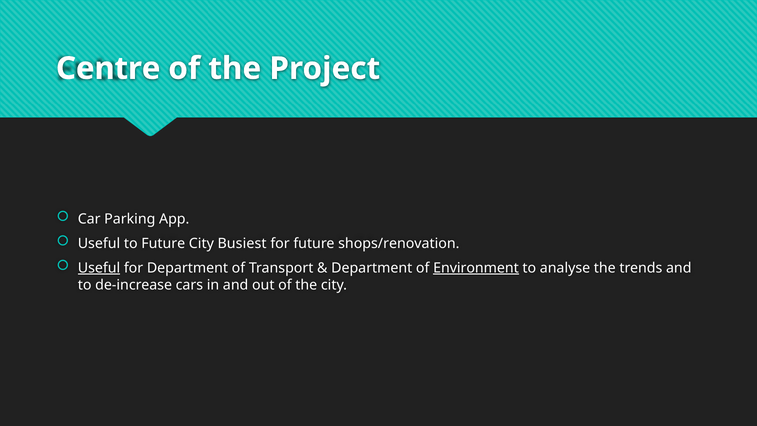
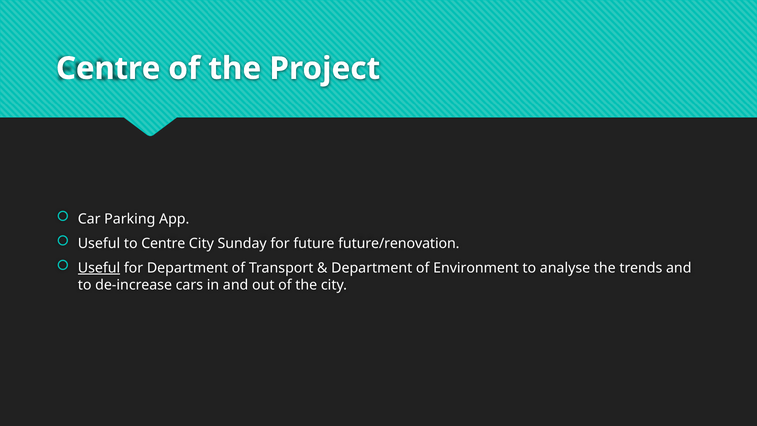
to Future: Future -> Centre (163, 243)
Busiest: Busiest -> Sunday (242, 243)
shops/renovation: shops/renovation -> future/renovation (399, 243)
Environment underline: present -> none (476, 268)
